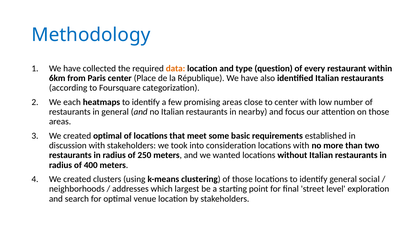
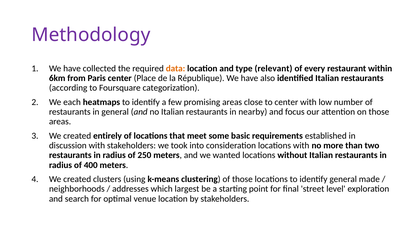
Methodology colour: blue -> purple (91, 35)
question: question -> relevant (273, 68)
created optimal: optimal -> entirely (108, 136)
social: social -> made (369, 179)
